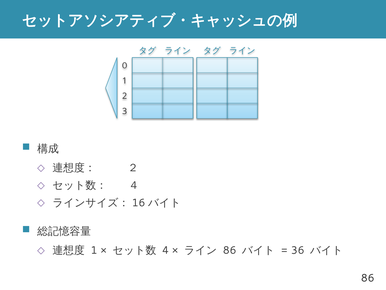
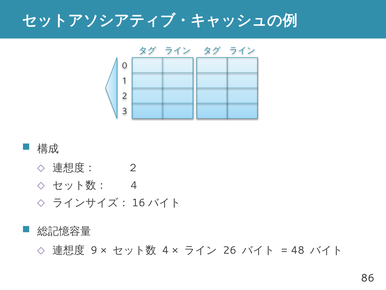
1: 1 -> 9 (94, 250)
86: 86 -> 26 (230, 250)
36: 36 -> 48 (298, 250)
